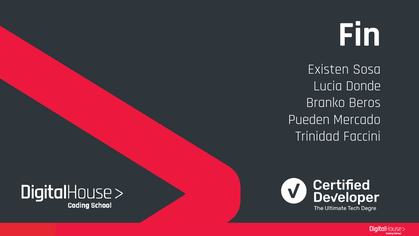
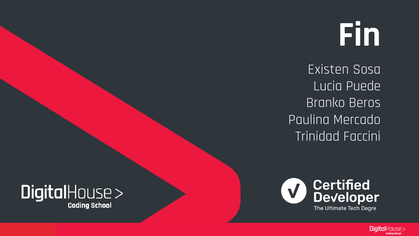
Donde: Donde -> Puede (363, 86)
Pueden: Pueden -> Paulina (309, 119)
